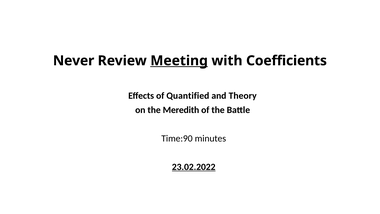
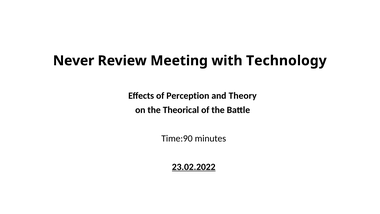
Meeting underline: present -> none (179, 61)
Coefficients: Coefficients -> Technology (286, 61)
Quantified: Quantified -> Perception (188, 96)
Meredith: Meredith -> Theorical (181, 110)
